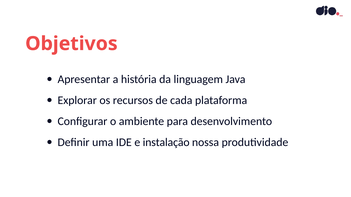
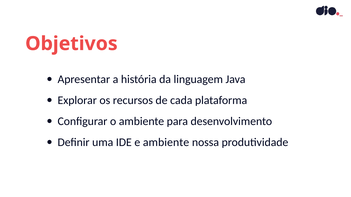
e instalação: instalação -> ambiente (166, 143)
